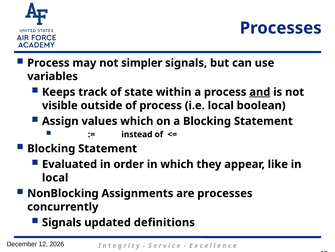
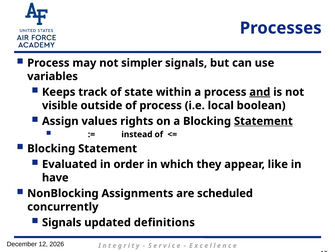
values which: which -> rights (137, 121)
Statement underline: none -> present (263, 121)
local: local -> have (55, 177)
are processes: processes -> scheduled (225, 193)
